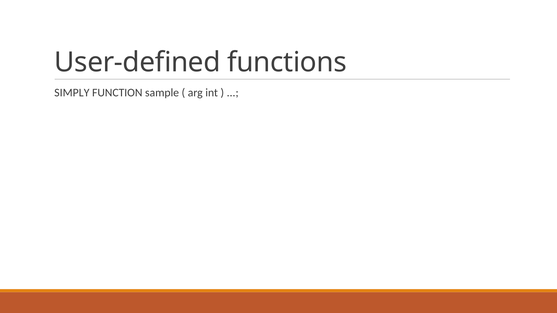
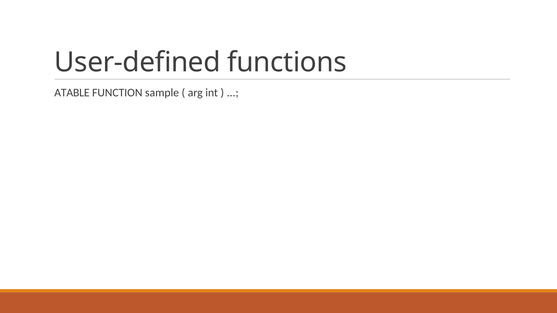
SIMPLY: SIMPLY -> ATABLE (72, 93)
